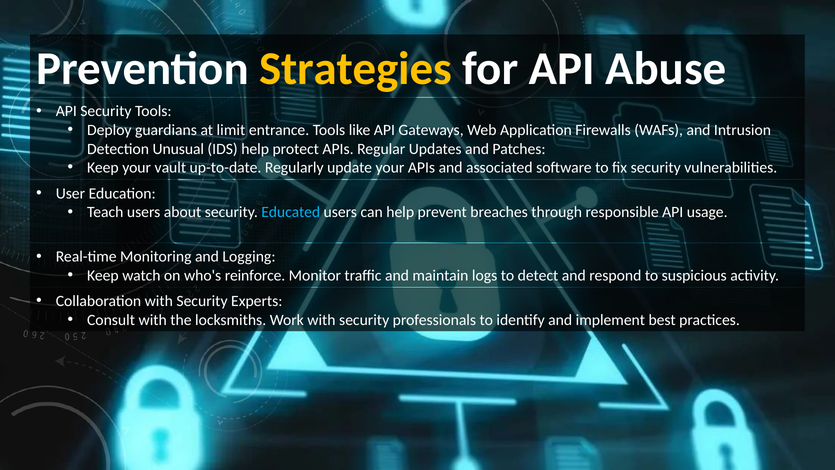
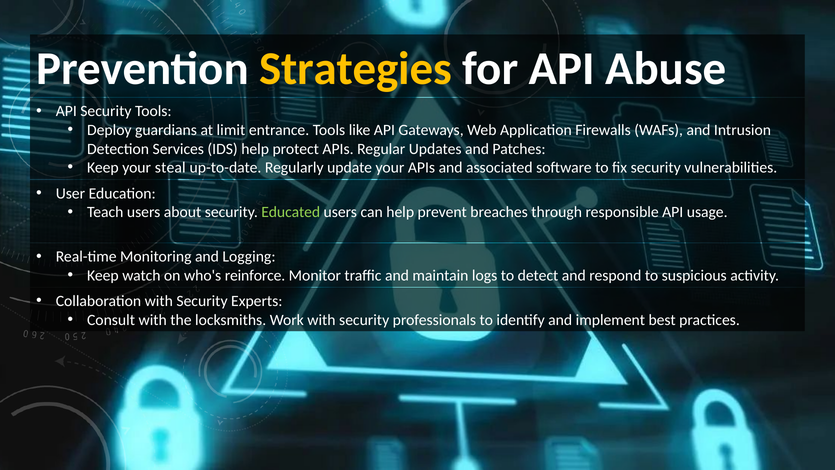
Unusual: Unusual -> Services (178, 149)
vault: vault -> steal (170, 168)
Educated colour: light blue -> light green (291, 212)
